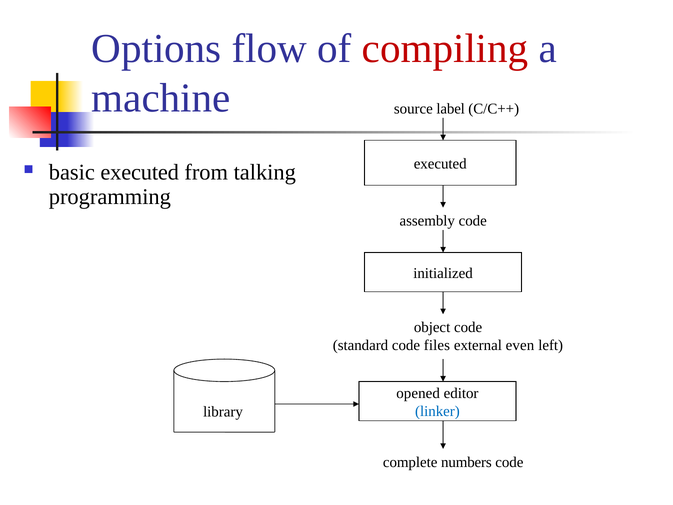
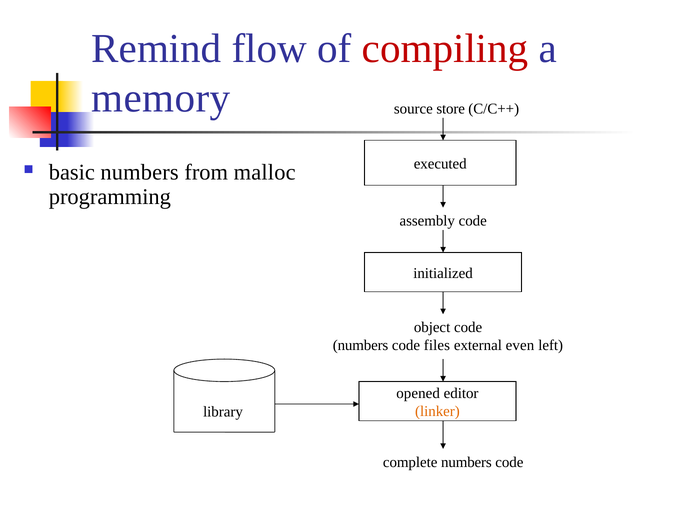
Options: Options -> Remind (156, 49)
machine: machine -> memory (161, 98)
label: label -> store (451, 109)
basic executed: executed -> numbers (140, 172)
talking: talking -> malloc (265, 172)
standard: standard -> numbers (361, 345)
linker colour: blue -> orange (437, 411)
